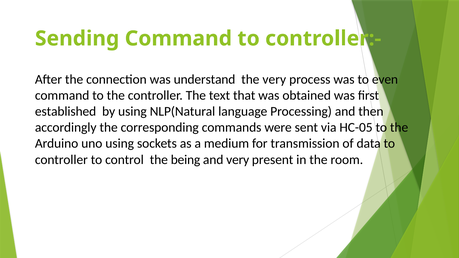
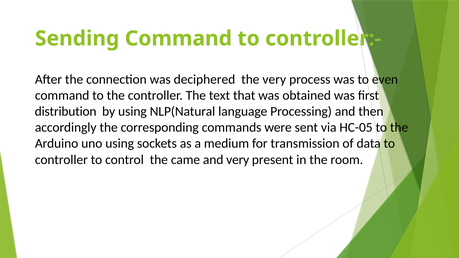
understand: understand -> deciphered (204, 79)
established: established -> distribution (66, 112)
being: being -> came (185, 160)
